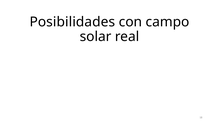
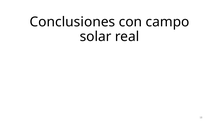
Posibilidades: Posibilidades -> Conclusiones (72, 22)
